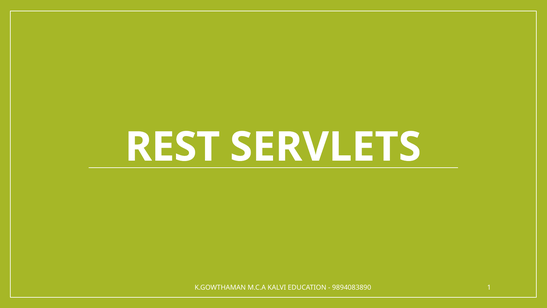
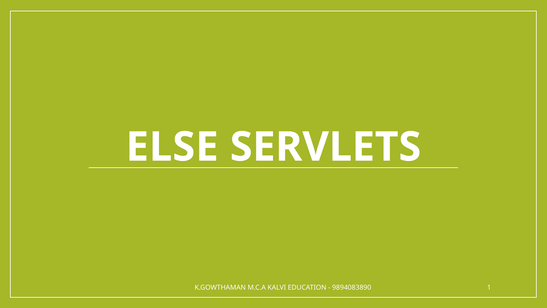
REST: REST -> ELSE (172, 147)
